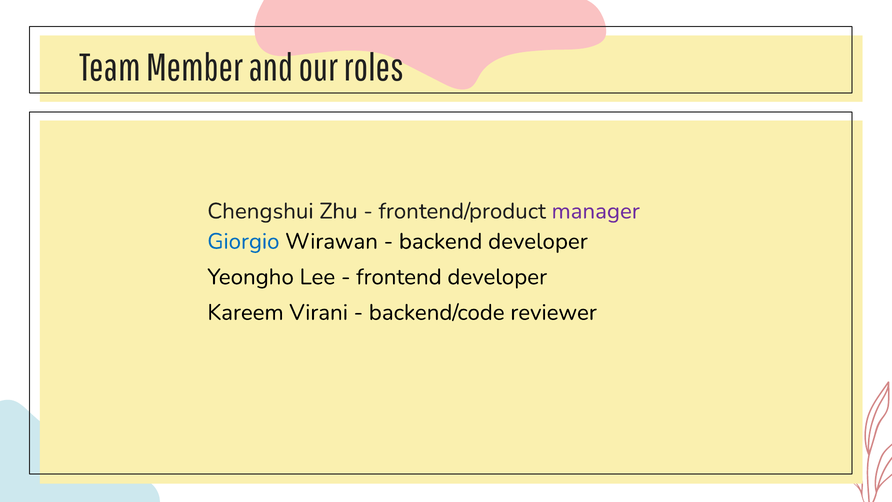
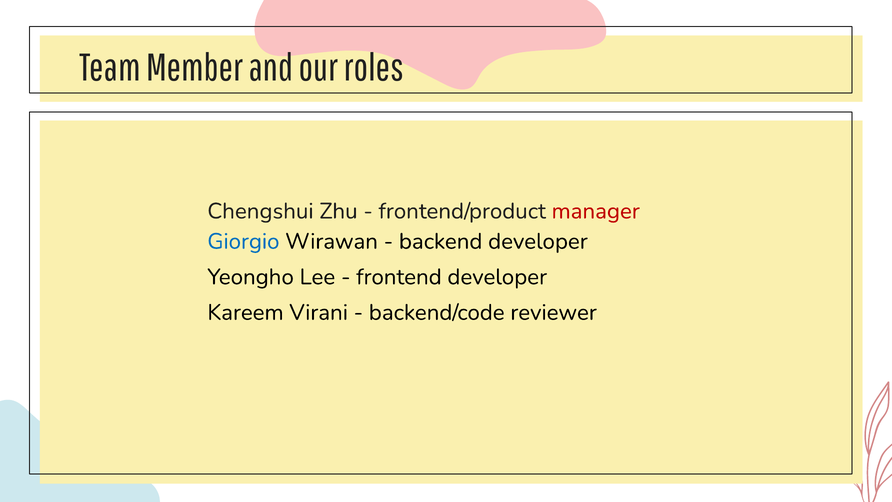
manager colour: purple -> red (596, 211)
